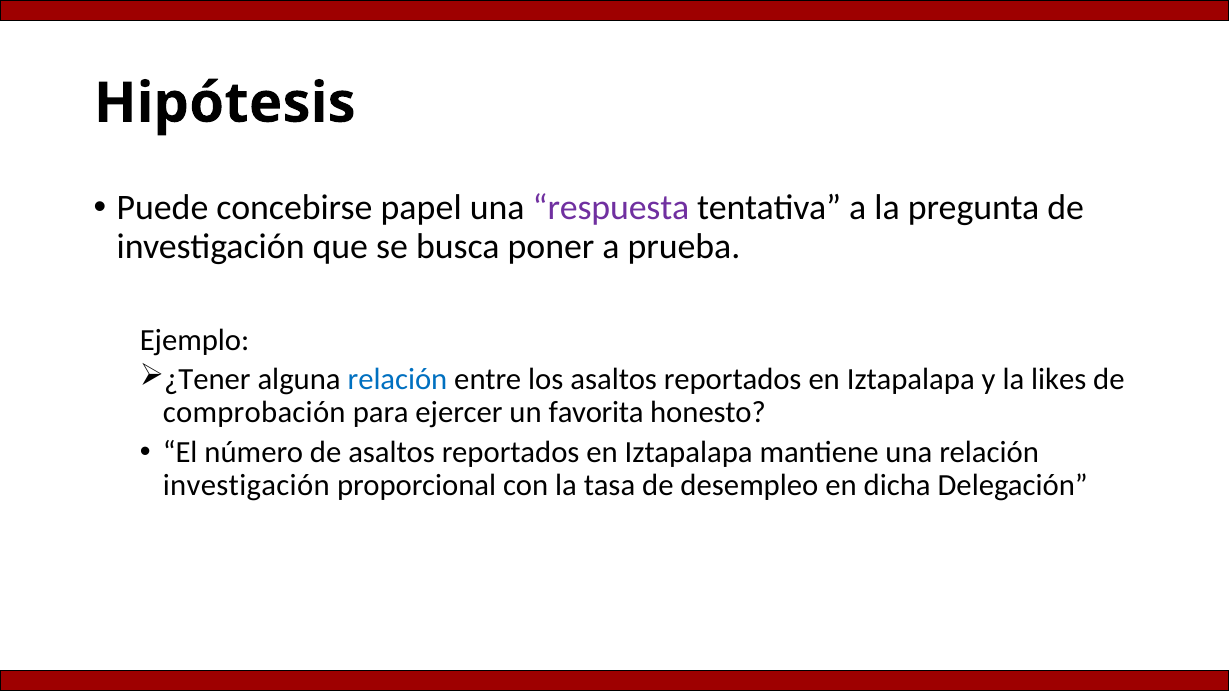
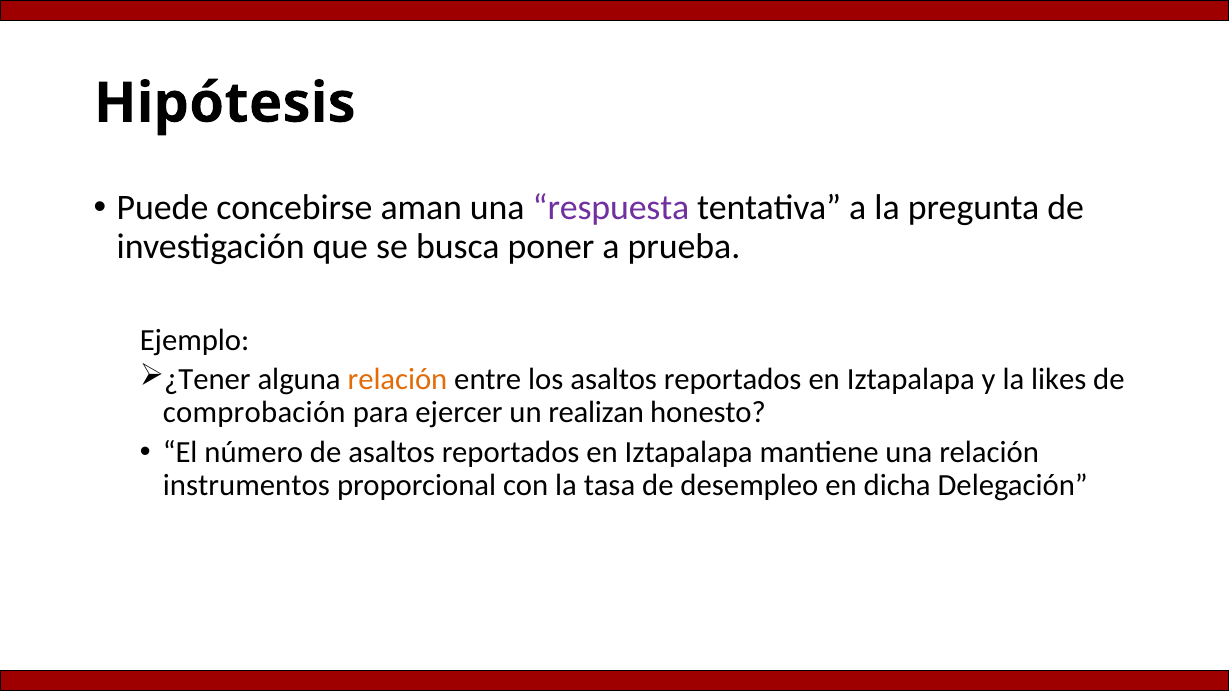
papel: papel -> aman (421, 208)
relación colour: blue -> orange (397, 380)
favorita: favorita -> realizan (596, 413)
investigación: investigación -> instrumentos (246, 486)
